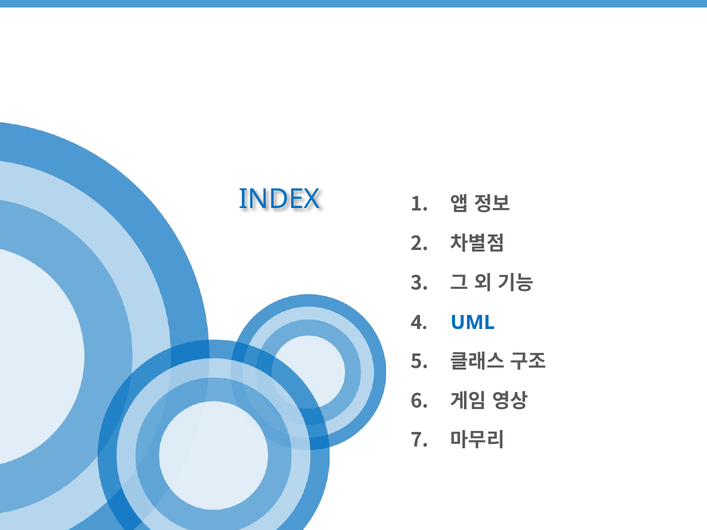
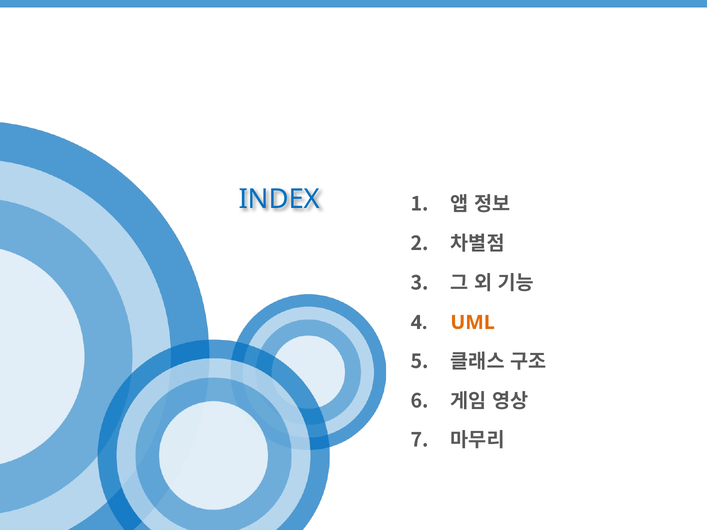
UML colour: blue -> orange (473, 323)
